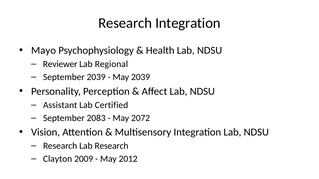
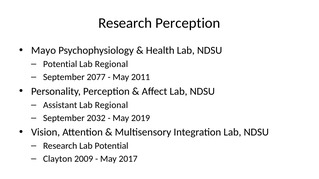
Research Integration: Integration -> Perception (188, 23)
Reviewer: Reviewer -> Potential (60, 64)
September 2039: 2039 -> 2077 (96, 77)
May 2039: 2039 -> 2011 (141, 77)
Certified: Certified -> Regional (111, 105)
2083: 2083 -> 2032 (96, 118)
2072: 2072 -> 2019 (141, 118)
Lab Research: Research -> Potential (112, 146)
2012: 2012 -> 2017 (128, 159)
